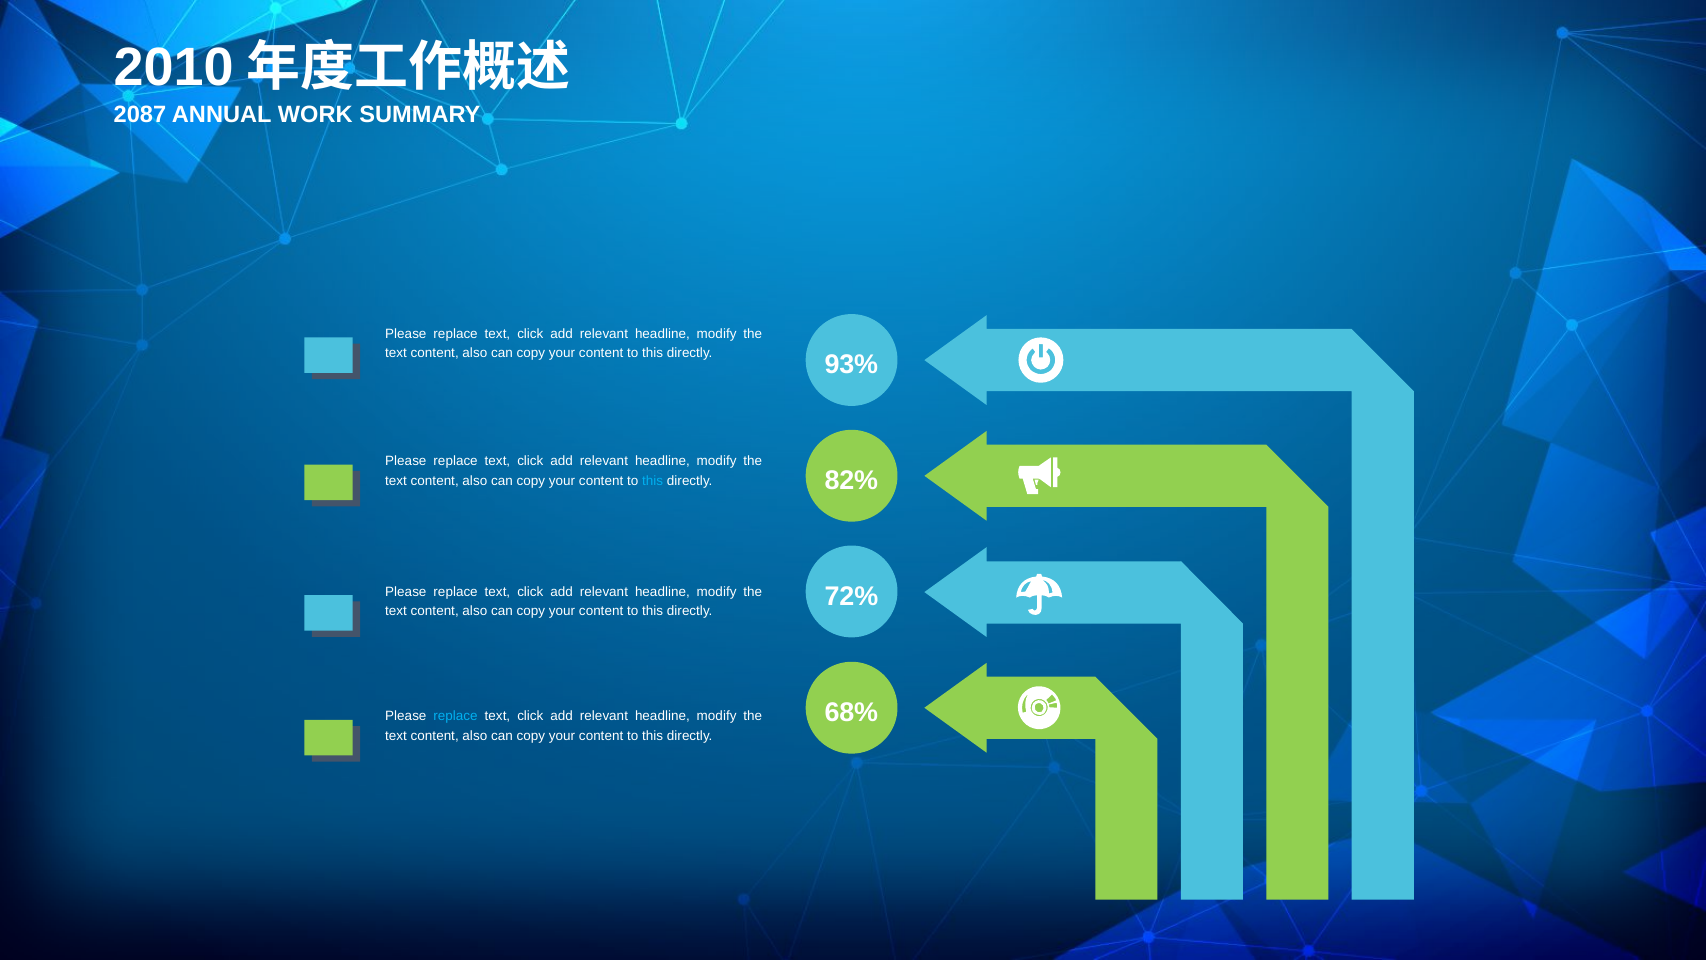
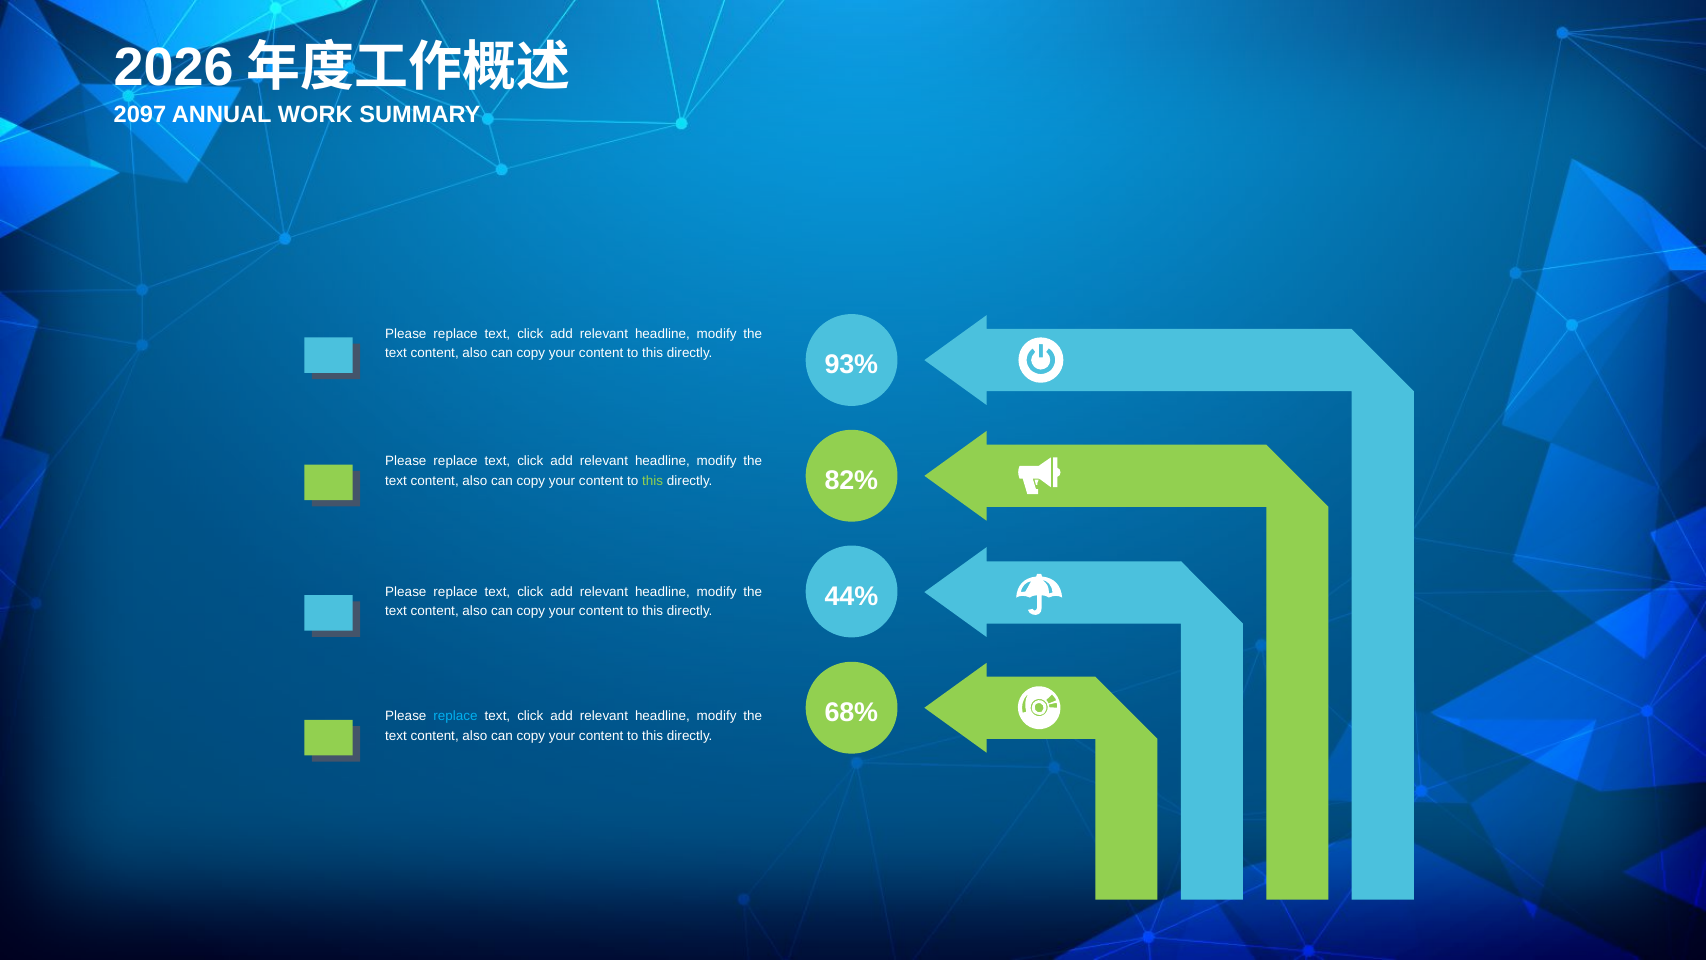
2010: 2010 -> 2026 (174, 67)
2087: 2087 -> 2097 (140, 114)
this colour: light blue -> light green (653, 480)
72%: 72% -> 44% (851, 596)
